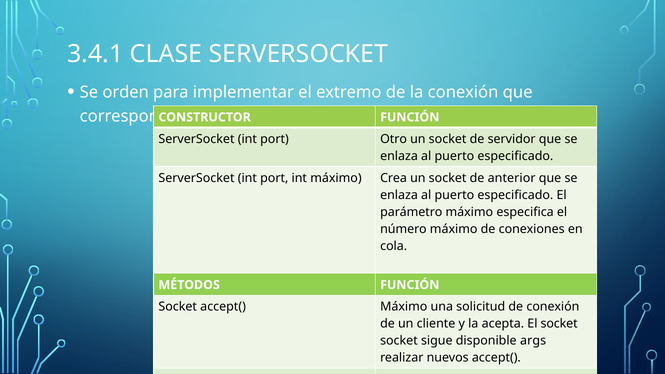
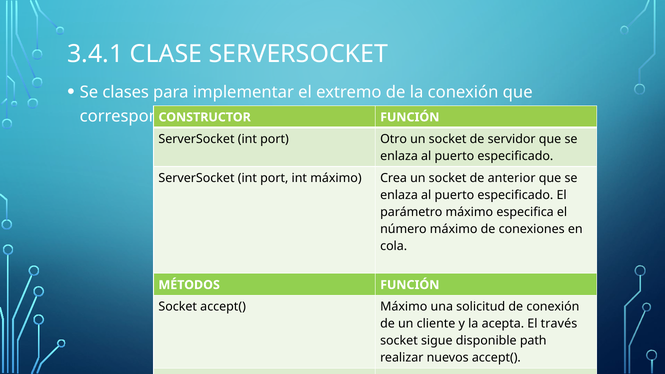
orden: orden -> clases (126, 92)
El socket: socket -> través (559, 324)
args: args -> path (533, 341)
